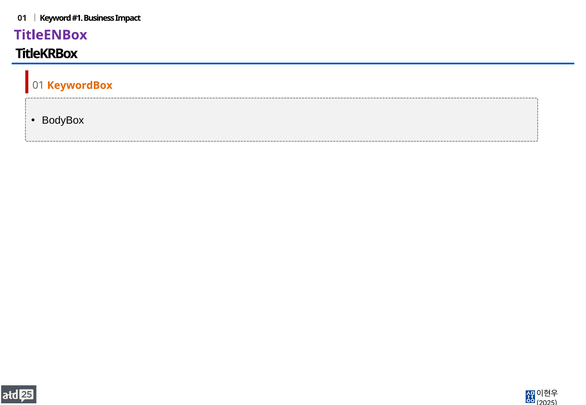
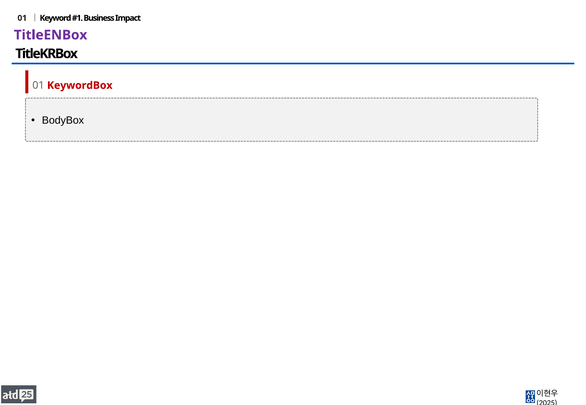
KeywordBox colour: orange -> red (80, 86)
